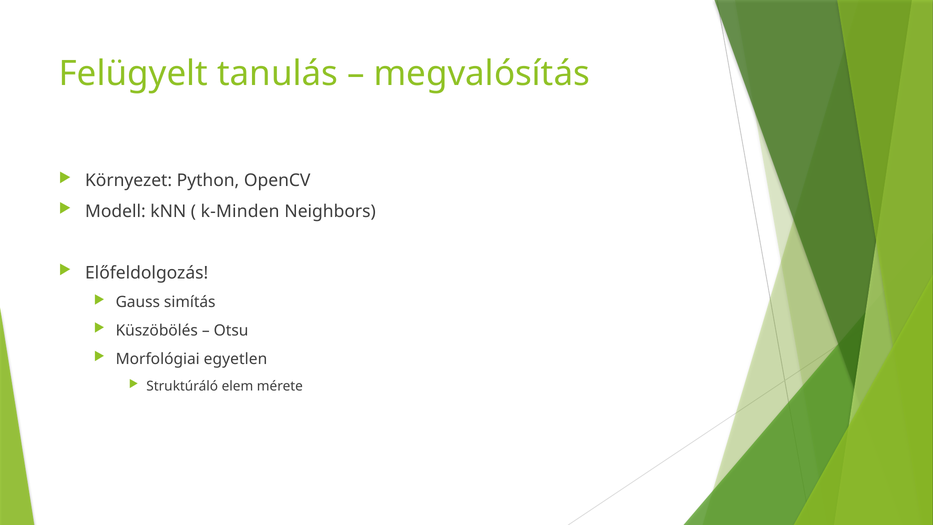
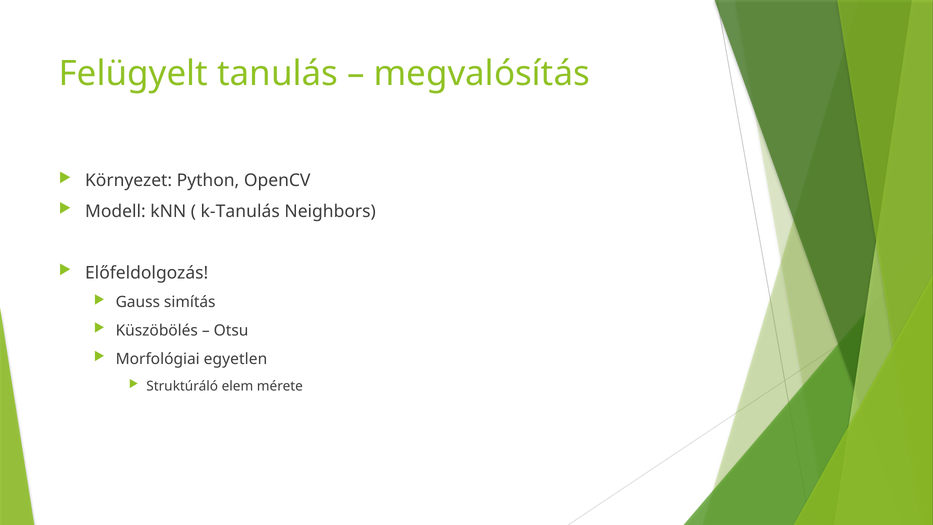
k-Minden: k-Minden -> k-Tanulás (240, 211)
